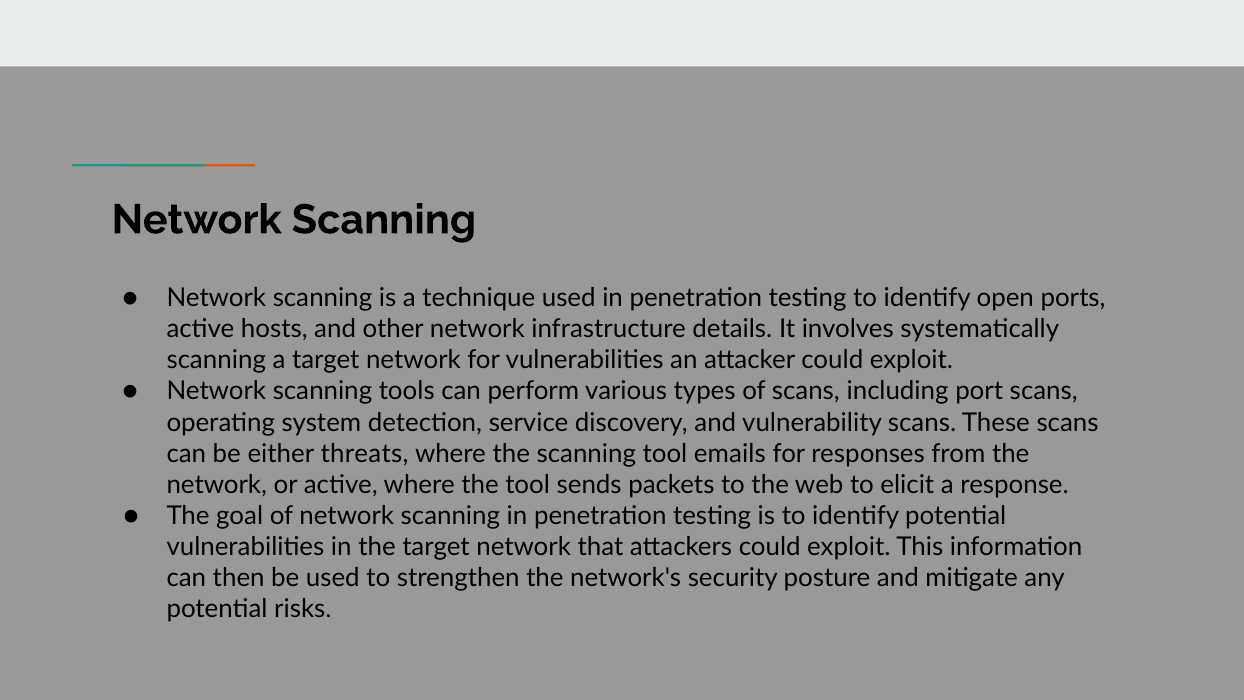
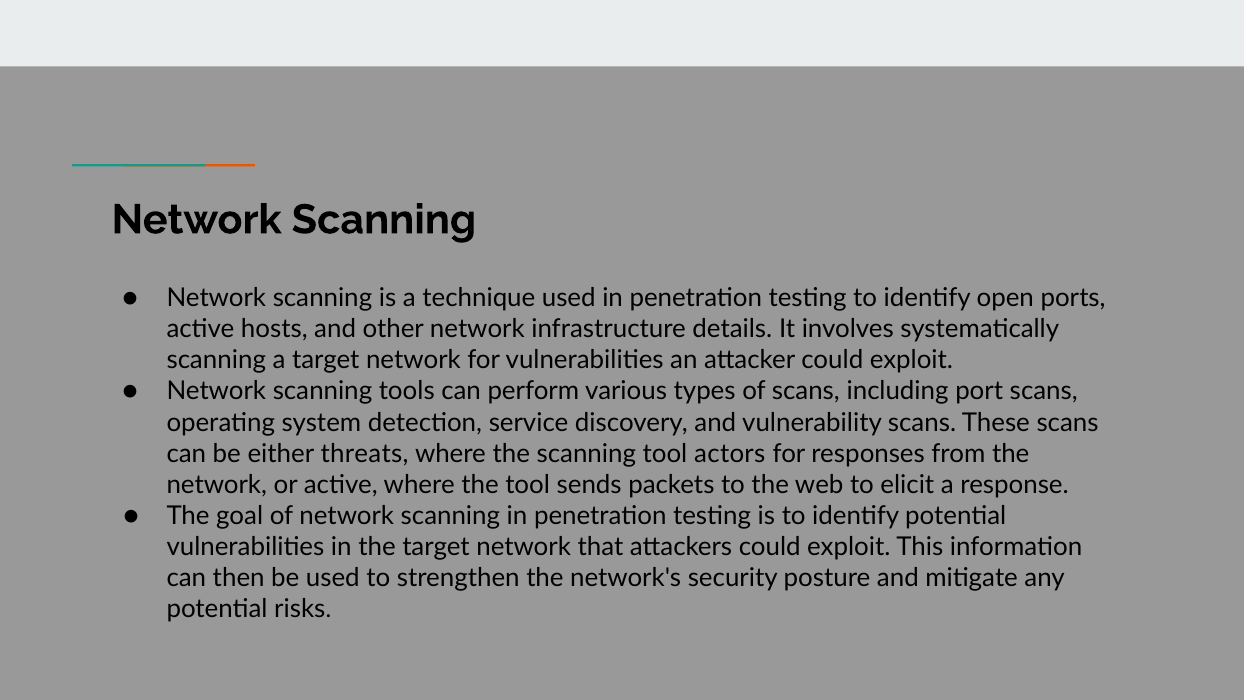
emails: emails -> actors (730, 453)
